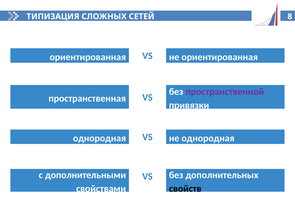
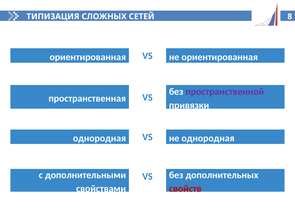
свойств colour: black -> red (185, 189)
